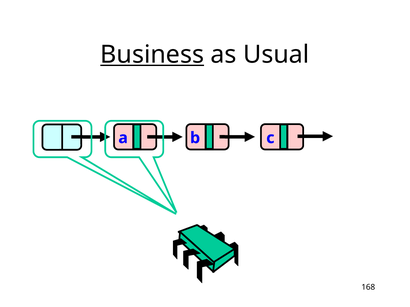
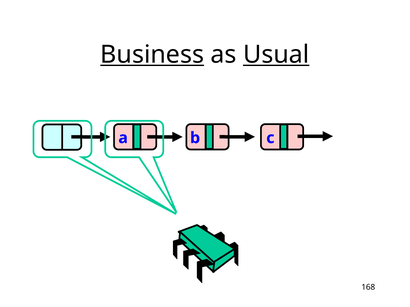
Usual underline: none -> present (276, 55)
